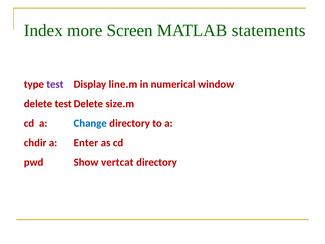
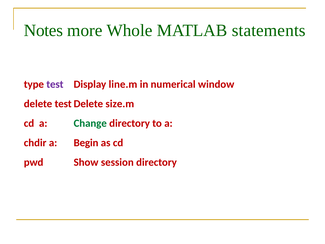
Index: Index -> Notes (43, 30)
Screen: Screen -> Whole (130, 30)
Change colour: blue -> green (90, 123)
Enter: Enter -> Begin (86, 143)
vertcat: vertcat -> session (117, 162)
